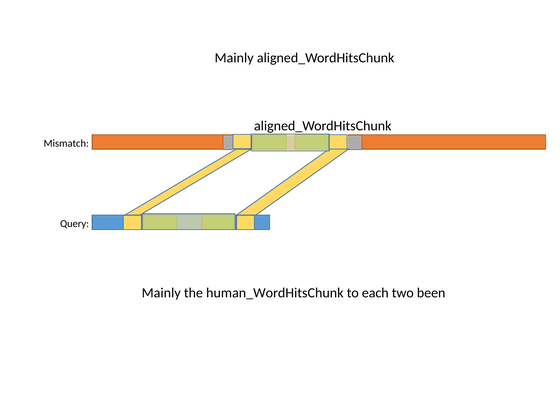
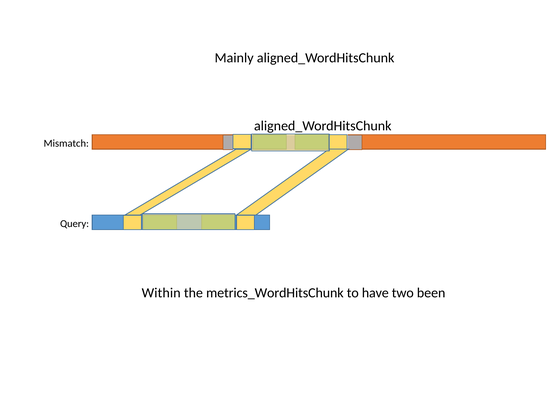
Mainly: Mainly -> Within (161, 293)
human_WordHitsChunk: human_WordHitsChunk -> metrics_WordHitsChunk (275, 293)
each: each -> have (375, 293)
